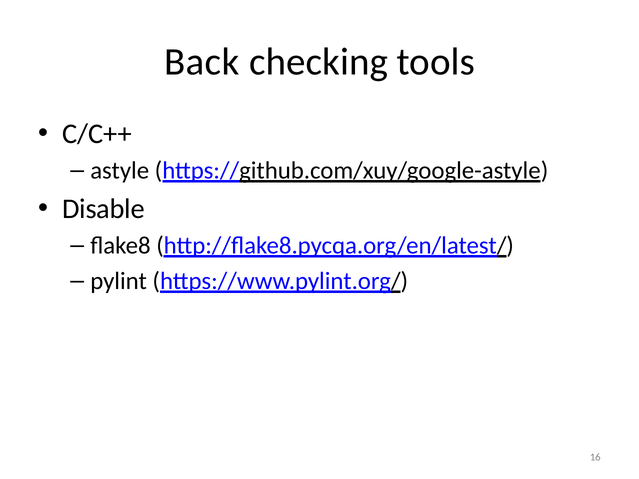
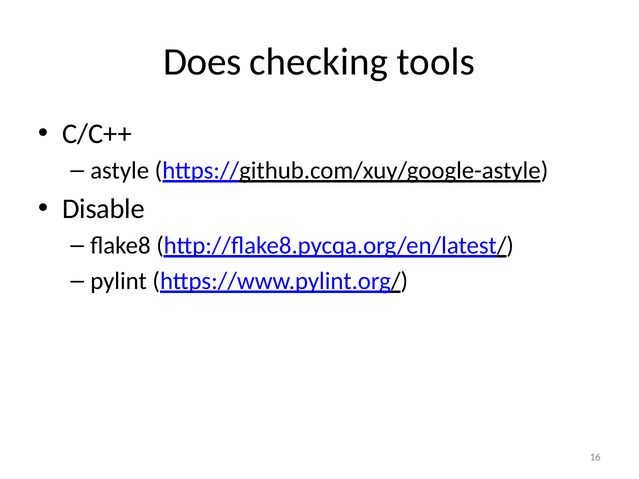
Back: Back -> Does (202, 62)
